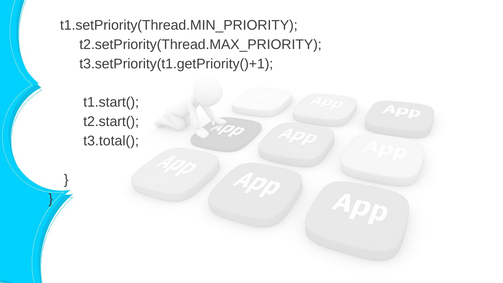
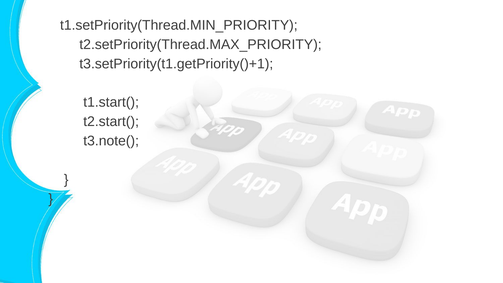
t3.total(: t3.total( -> t3.note( (111, 141)
